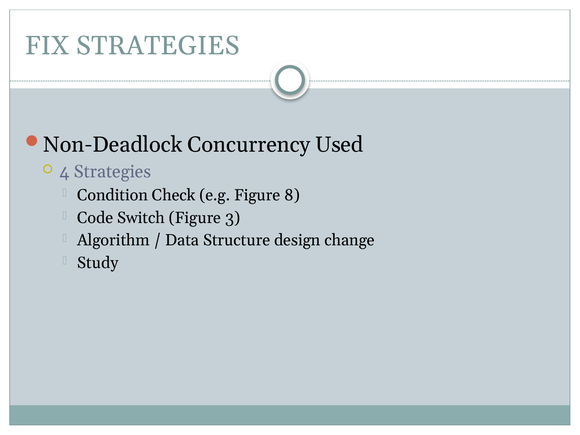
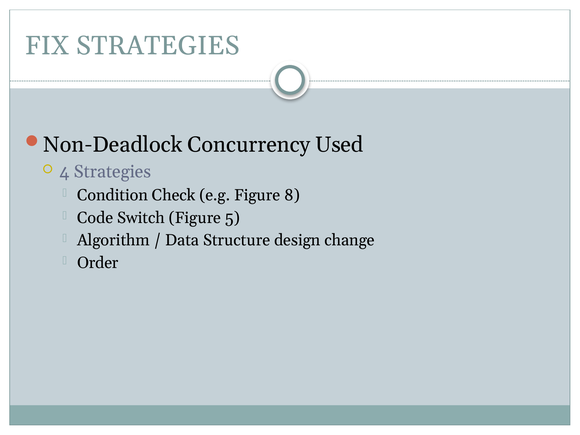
3: 3 -> 5 (233, 218)
Study: Study -> Order (98, 263)
